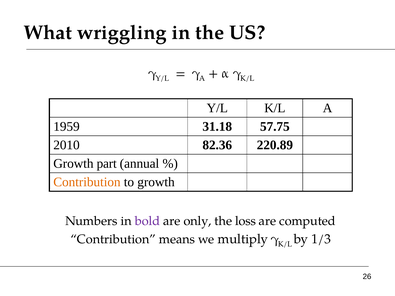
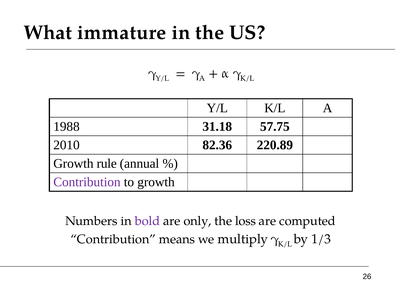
wriggling: wriggling -> immature (122, 33)
1959: 1959 -> 1988 (66, 127)
part: part -> rule (107, 164)
Contribution colour: orange -> purple (87, 182)
